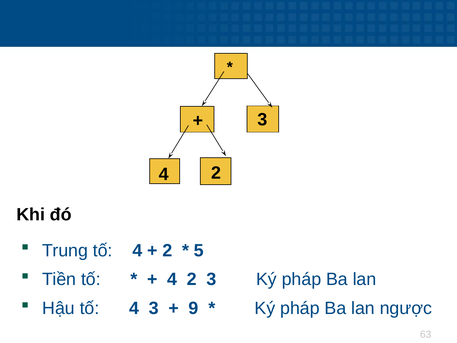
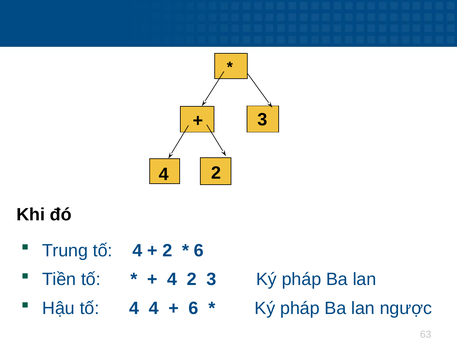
5: 5 -> 6 (199, 250)
tố 4 3: 3 -> 4 (154, 308)
9: 9 -> 6 (194, 308)
